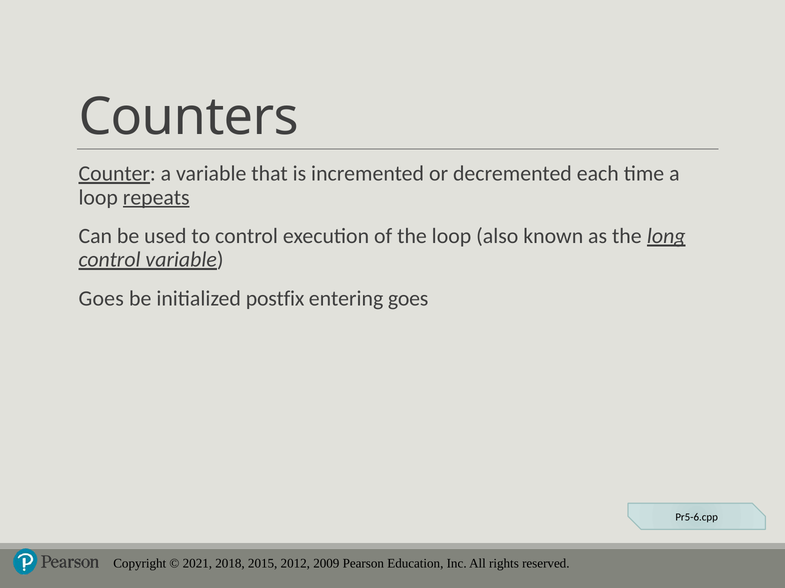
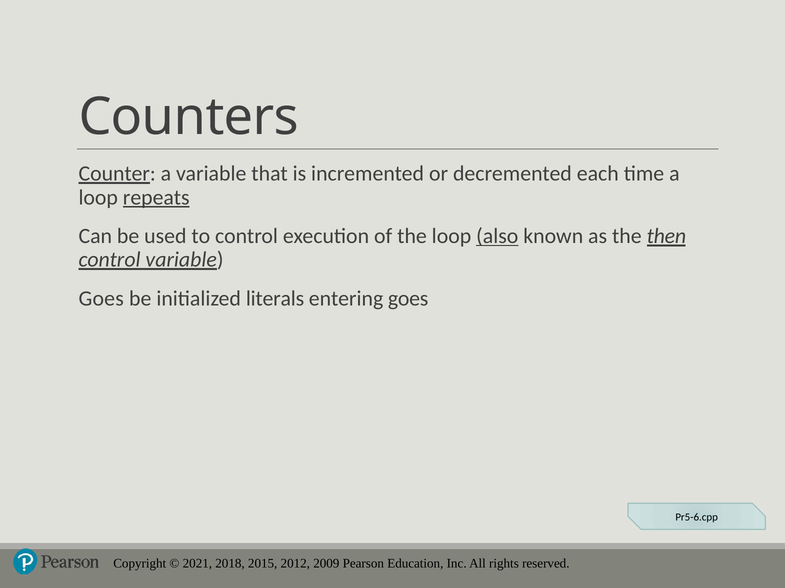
also underline: none -> present (497, 236)
long: long -> then (666, 236)
postfix: postfix -> literals (275, 299)
